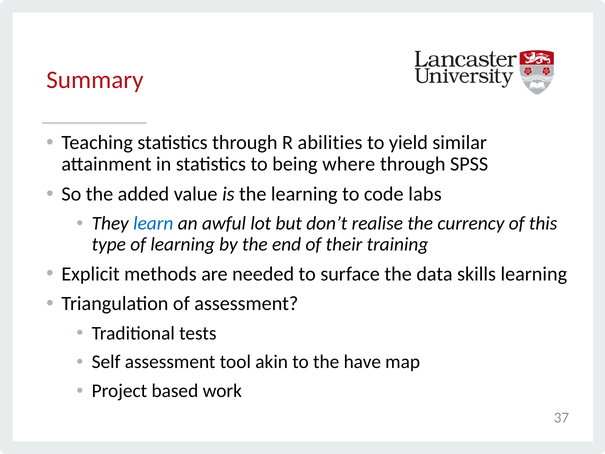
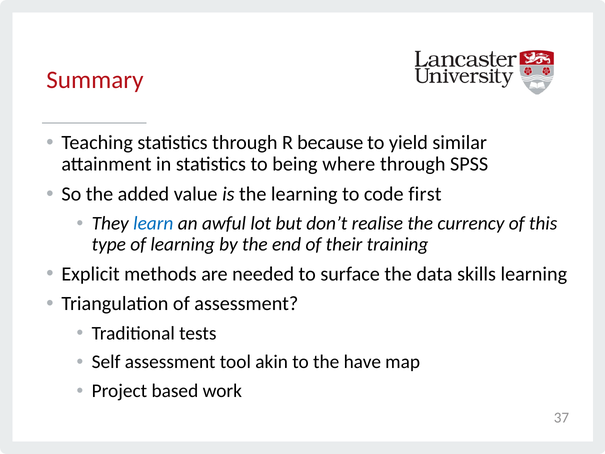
abilities: abilities -> because (330, 142)
labs: labs -> first (425, 194)
